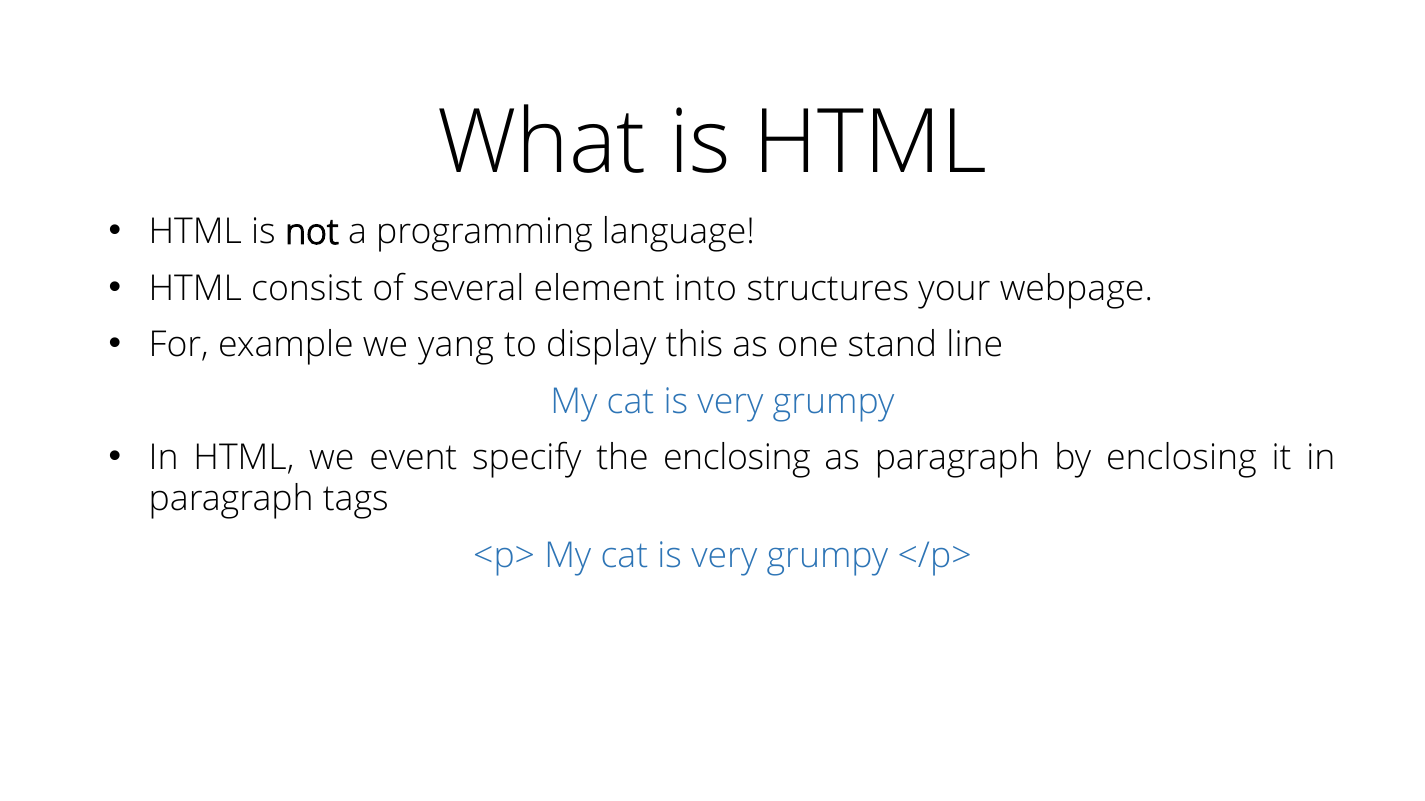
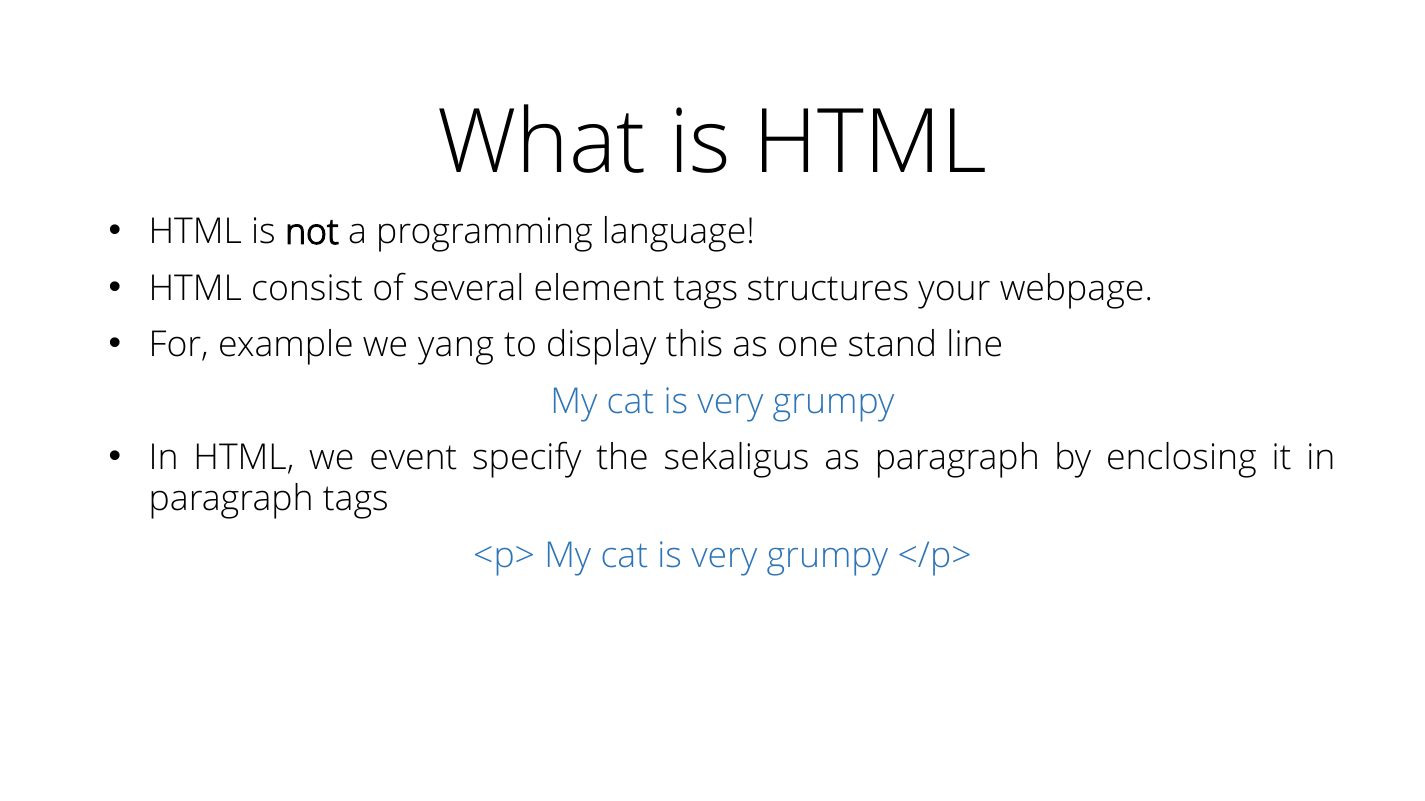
element into: into -> tags (706, 289)
the enclosing: enclosing -> sekaligus (737, 458)
